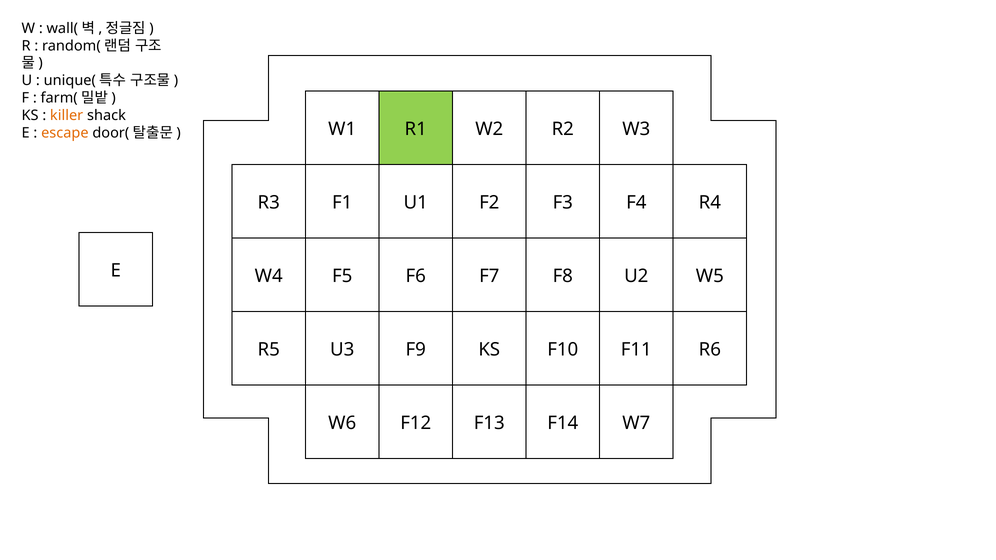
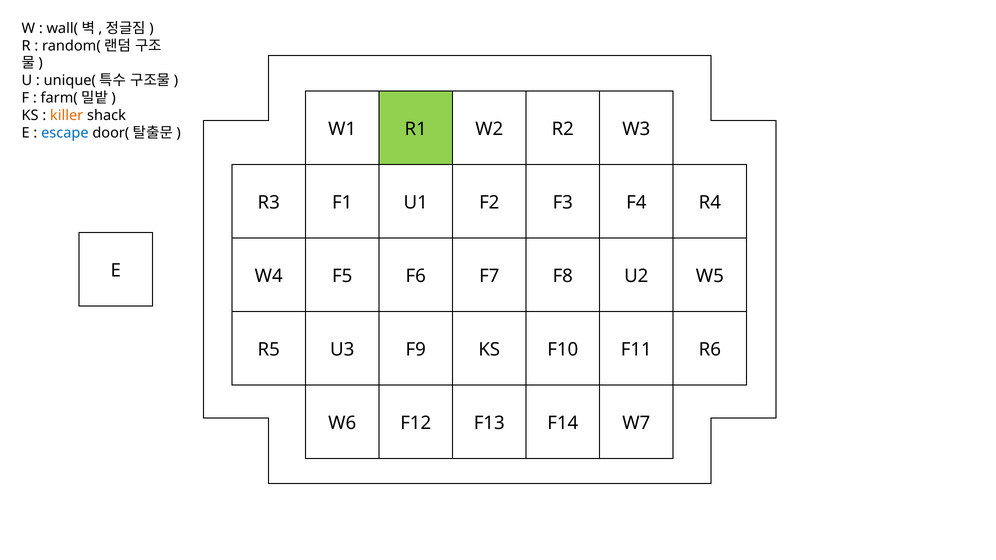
escape colour: orange -> blue (65, 133)
